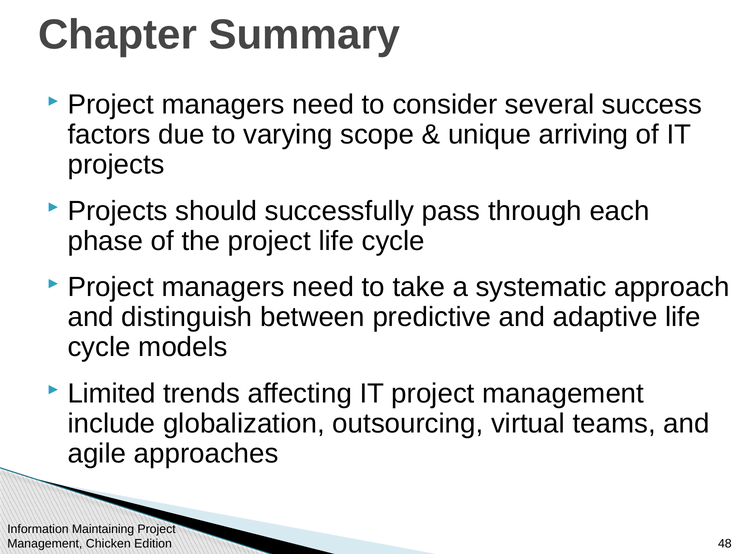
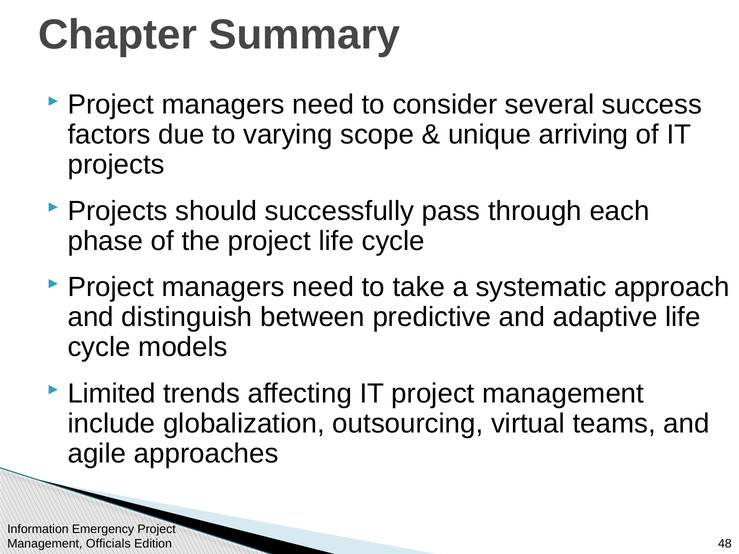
Maintaining: Maintaining -> Emergency (103, 529)
Chicken: Chicken -> Officials (108, 544)
